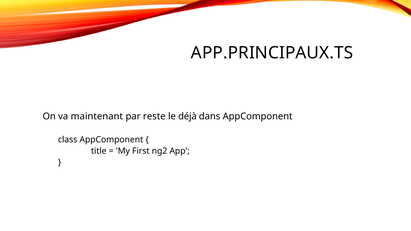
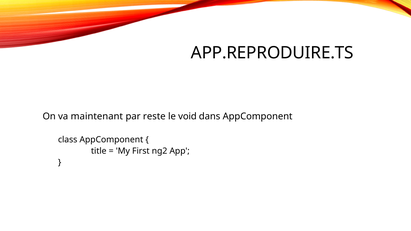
APP.PRINCIPAUX.TS: APP.PRINCIPAUX.TS -> APP.REPRODUIRE.TS (272, 53)
déjà: déjà -> void (187, 117)
